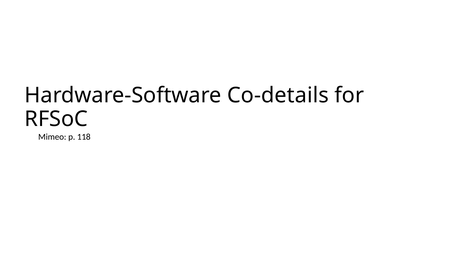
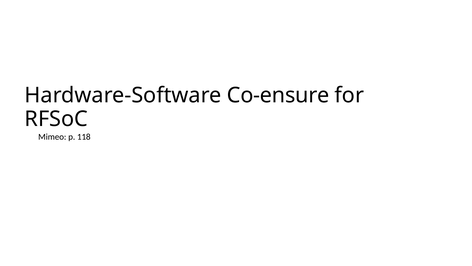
Co-details: Co-details -> Co-ensure (278, 95)
